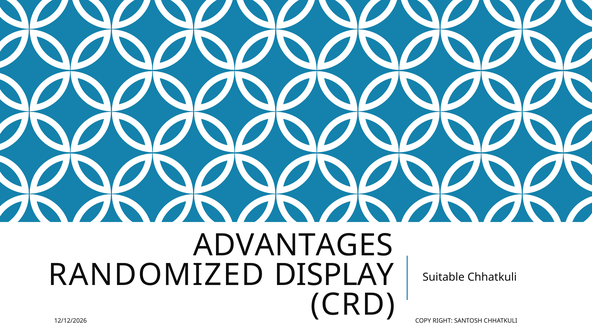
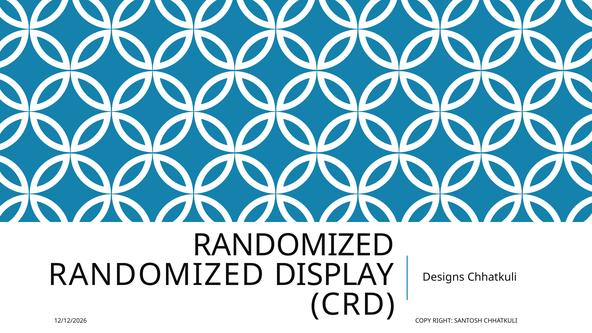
ADVANTAGES: ADVANTAGES -> RANDOMIZED (293, 245)
Suitable: Suitable -> Designs (443, 277)
